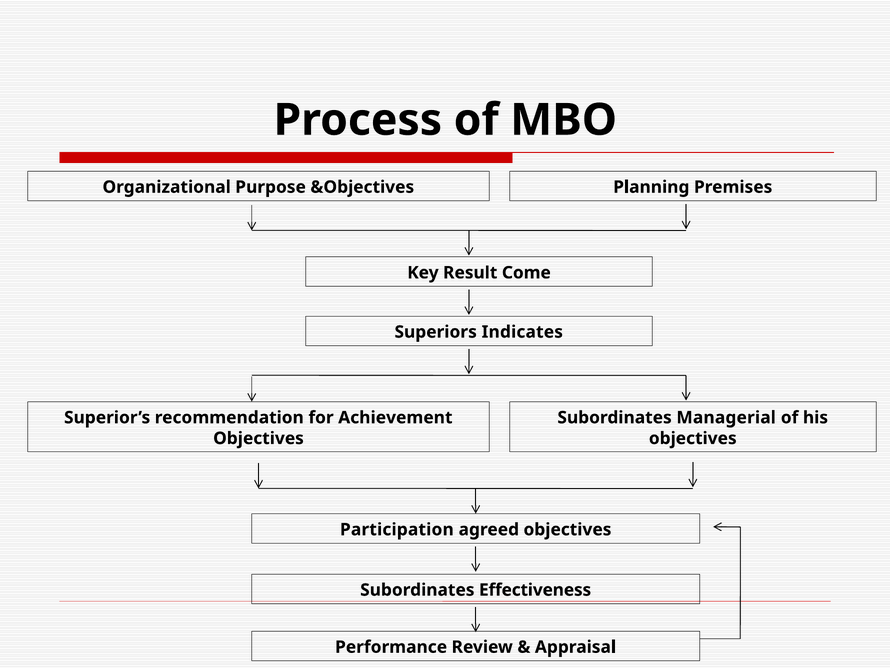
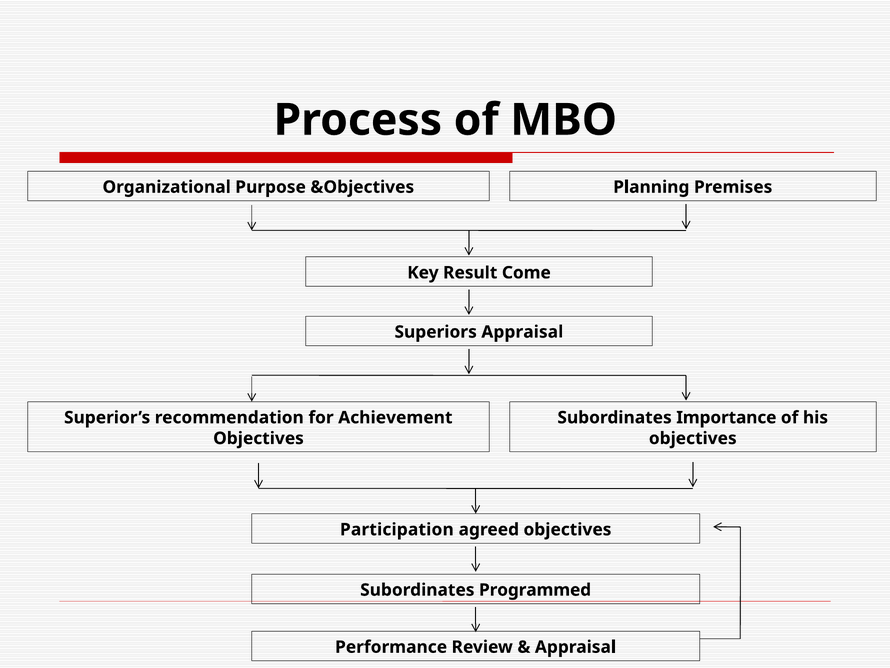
Superiors Indicates: Indicates -> Appraisal (522, 332)
Managerial: Managerial -> Importance (726, 417)
Effectiveness: Effectiveness -> Programmed (535, 590)
